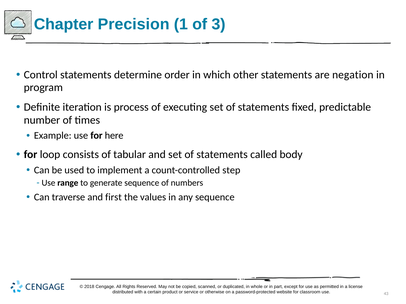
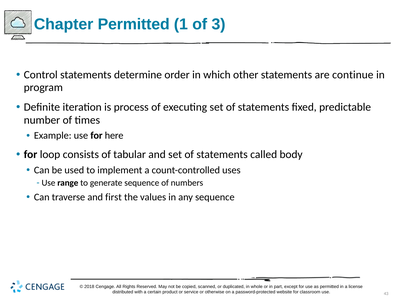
Chapter Precision: Precision -> Permitted (134, 24)
negation: negation -> continue (353, 75)
step: step -> uses (231, 170)
